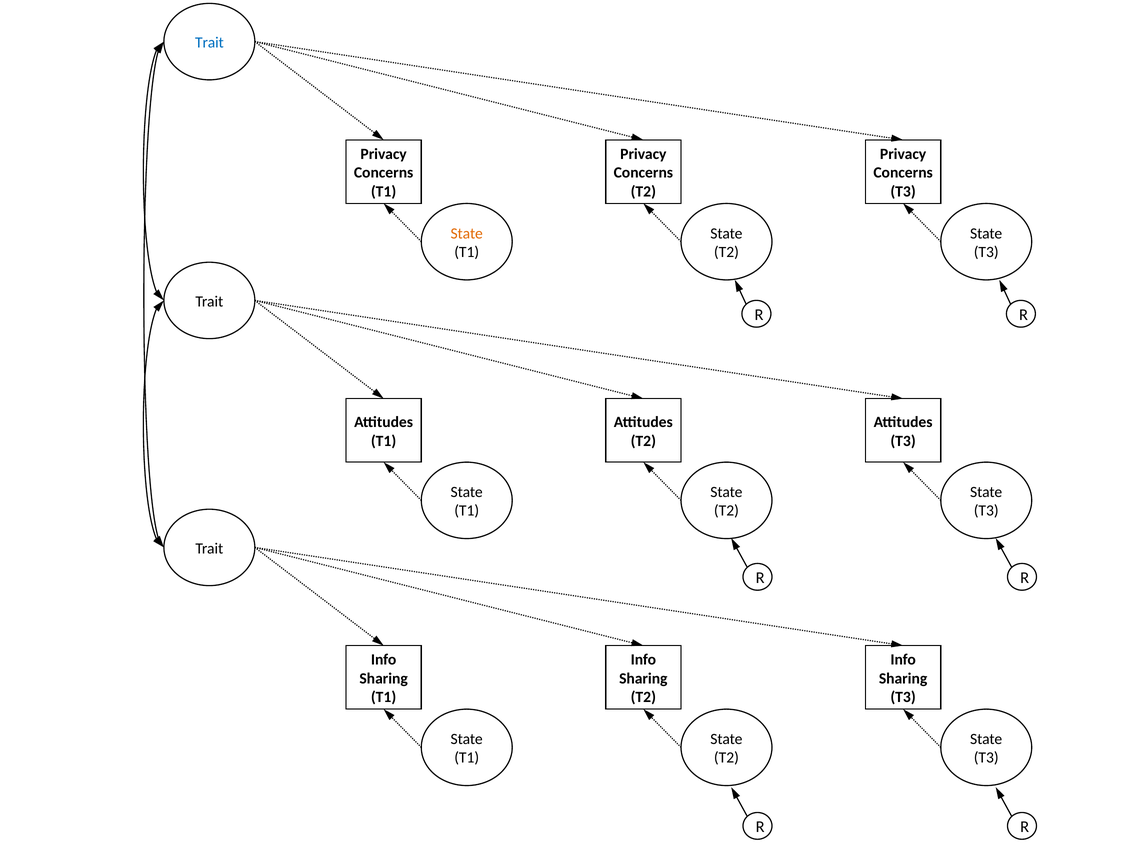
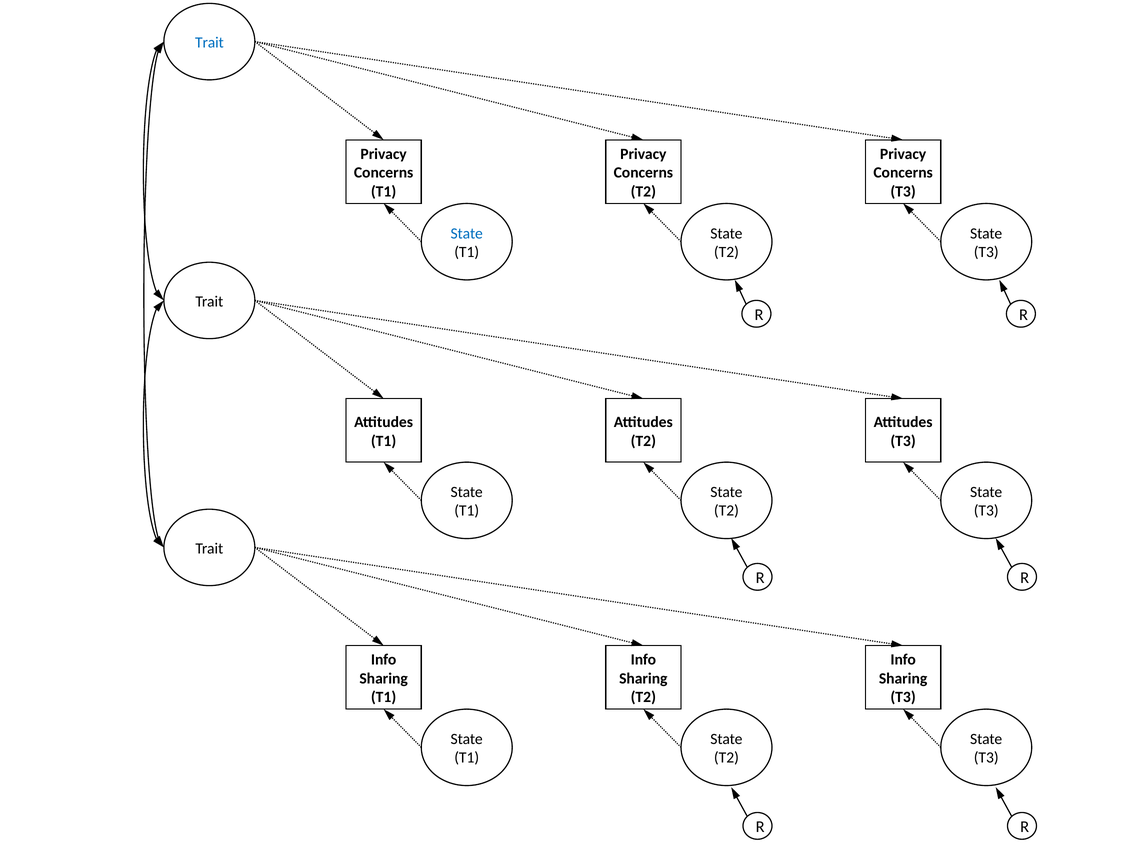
State colour: orange -> blue (467, 233)
